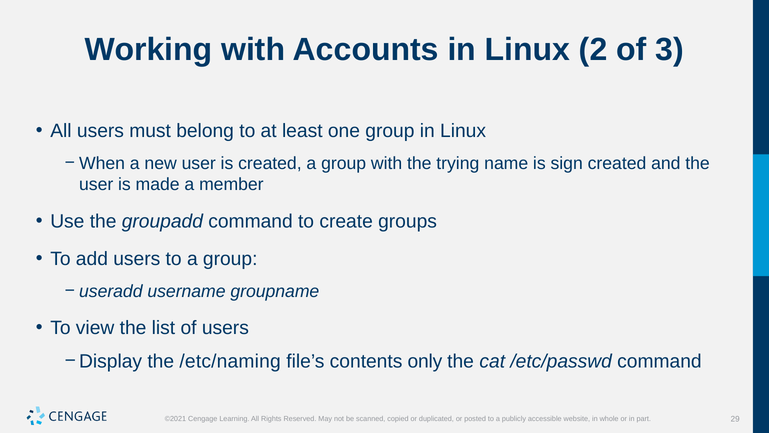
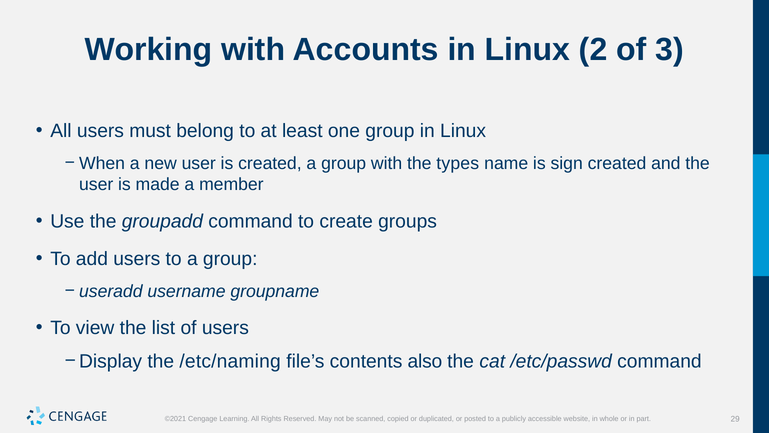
trying: trying -> types (458, 163)
only: only -> also (425, 361)
